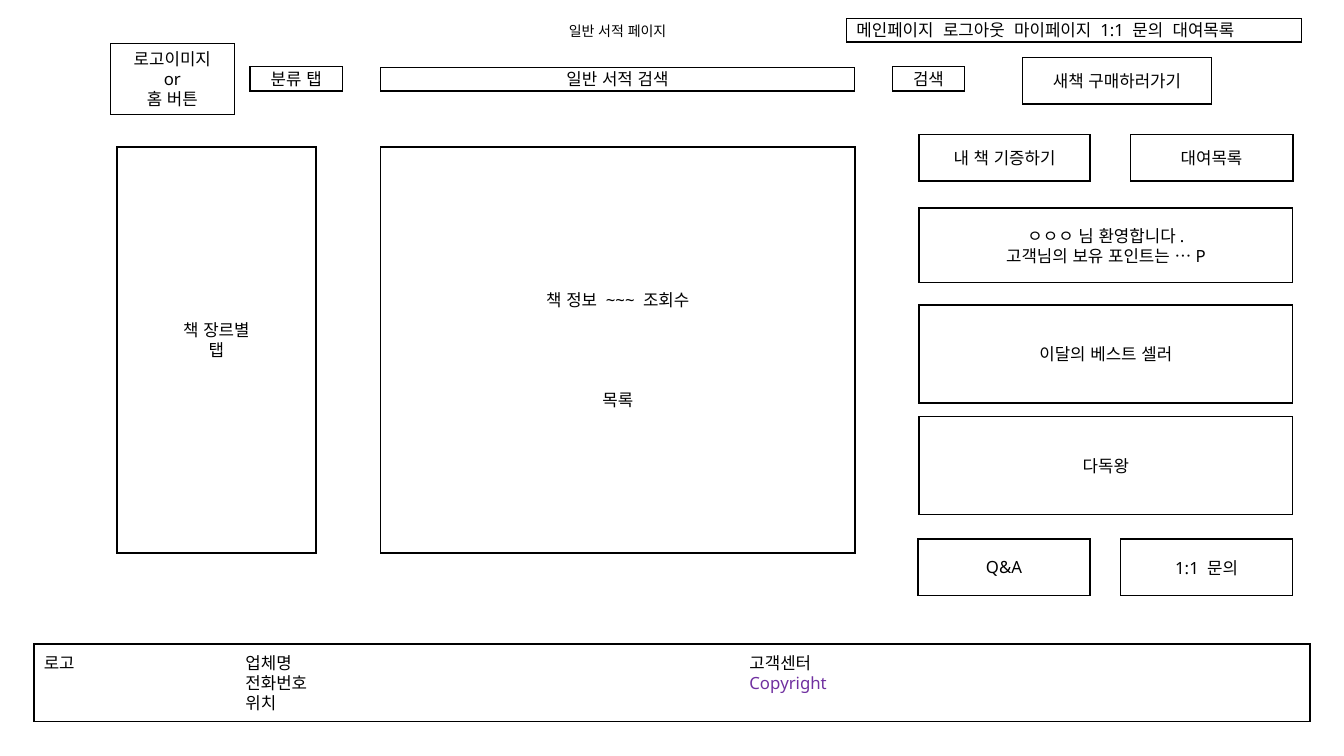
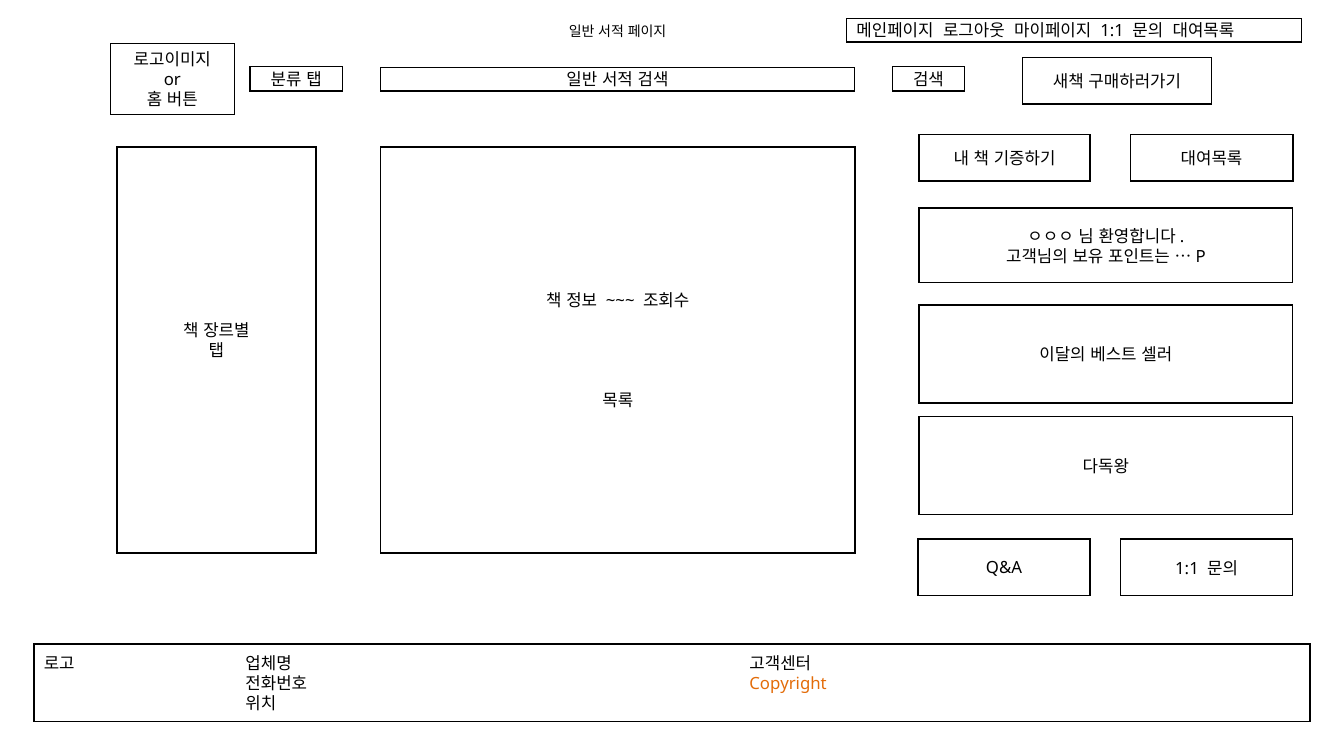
Copyright colour: purple -> orange (788, 684)
